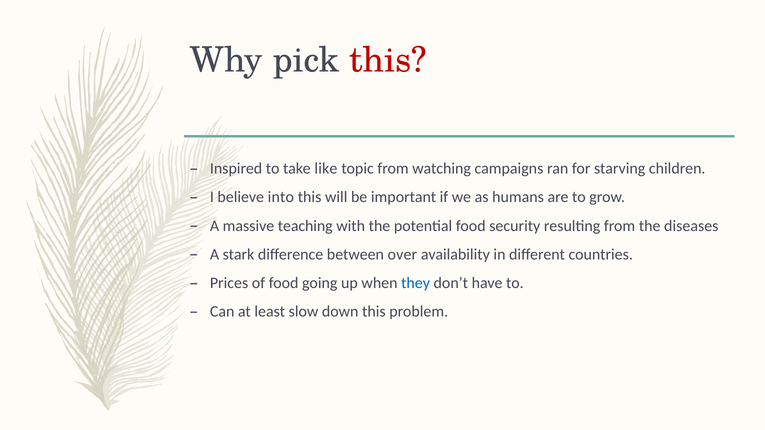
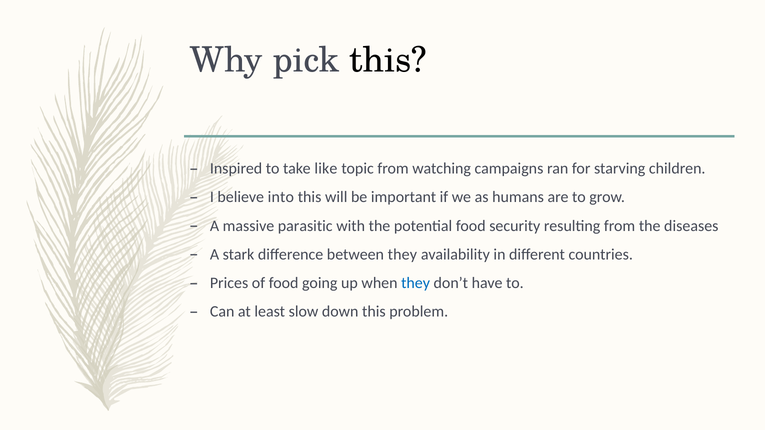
this colour: red -> black (388, 60)
teaching: teaching -> parasitic (305, 226)
between over: over -> they (402, 255)
